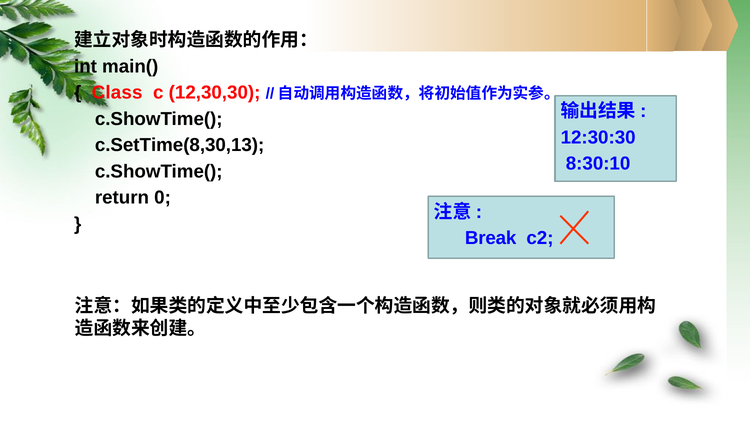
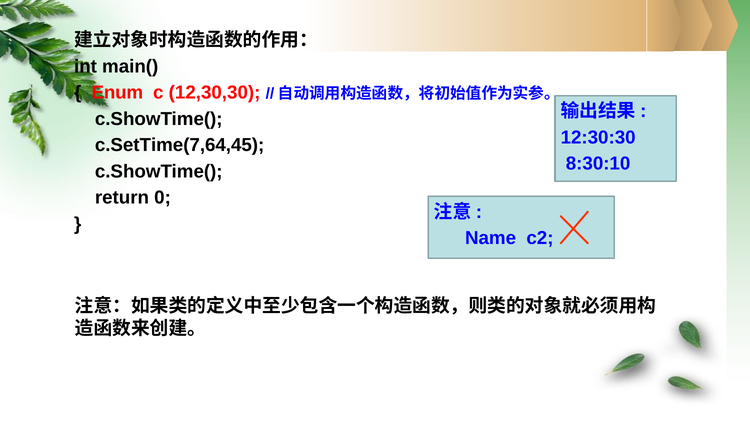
Class: Class -> Enum (117, 93)
c.SetTime(8,30,13: c.SetTime(8,30,13 -> c.SetTime(7,64,45 (180, 145)
Break: Break -> Name (491, 238)
